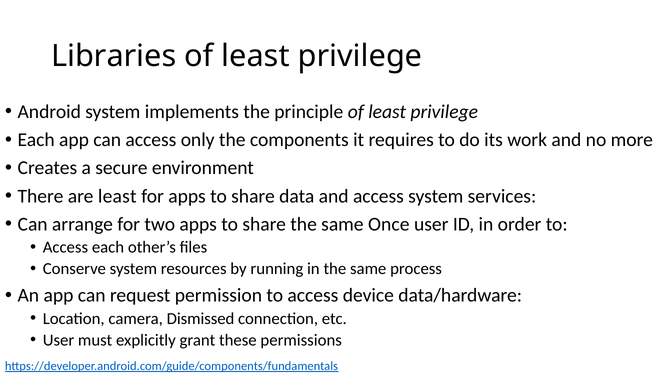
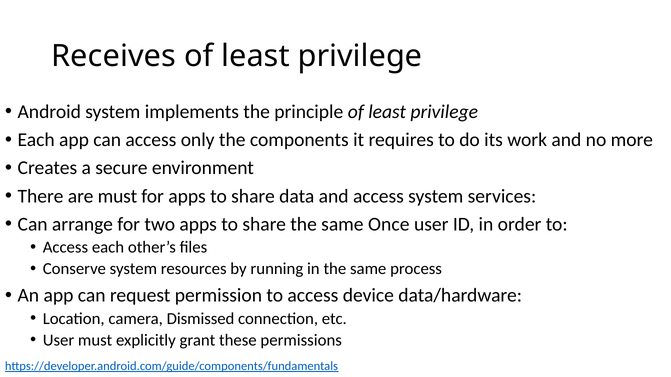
Libraries: Libraries -> Receives (114, 56)
are least: least -> must (117, 196)
